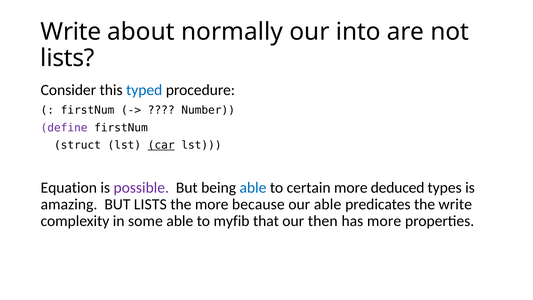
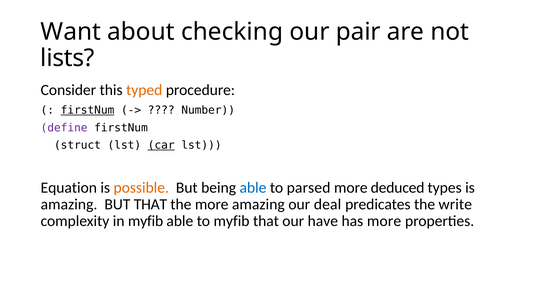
Write: Write -> Want (71, 32)
normally: normally -> checking (232, 32)
into: into -> pair (358, 32)
typed colour: blue -> orange (144, 90)
firstNum underline: none -> present (88, 110)
possible colour: purple -> orange (141, 187)
certain: certain -> parsed (309, 187)
BUT LISTS: LISTS -> THAT (150, 204)
more because: because -> amazing (258, 204)
our able: able -> deal (328, 204)
in some: some -> myfib (146, 221)
then: then -> have (323, 221)
